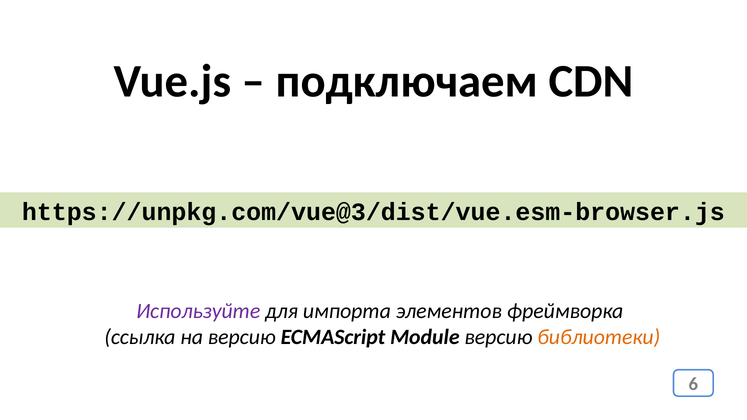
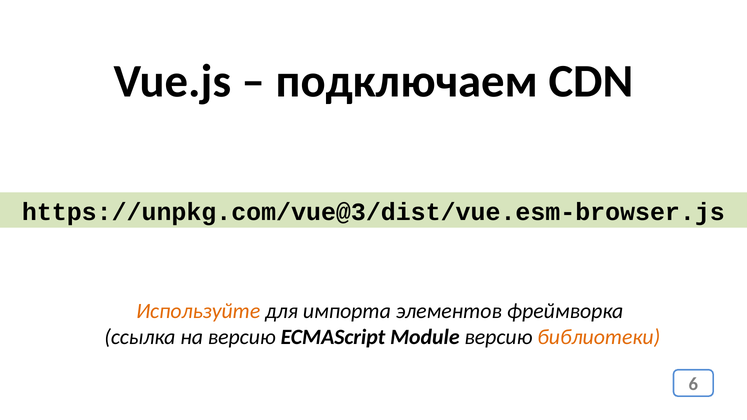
Используйте colour: purple -> orange (198, 311)
